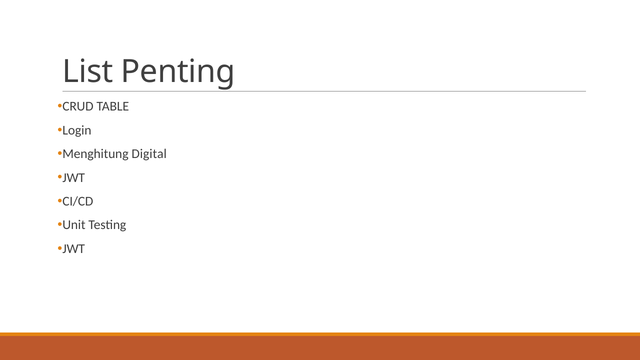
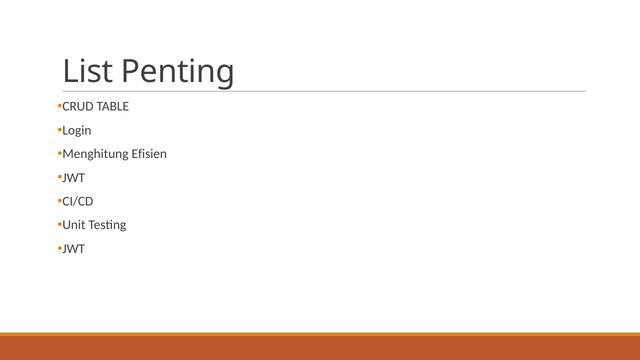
Digital: Digital -> Efisien (149, 154)
